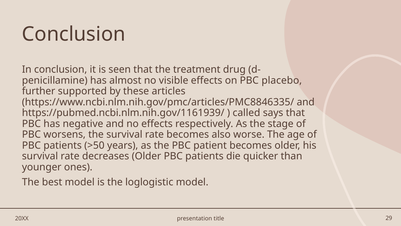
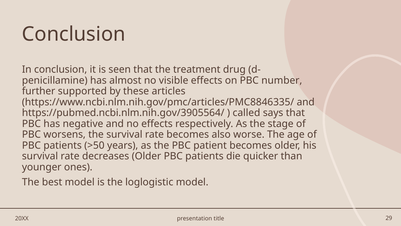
placebo: placebo -> number (282, 80)
https://pubmed.ncbi.nlm.nih.gov/1161939/: https://pubmed.ncbi.nlm.nih.gov/1161939/ -> https://pubmed.ncbi.nlm.nih.gov/3905564/ (123, 113)
